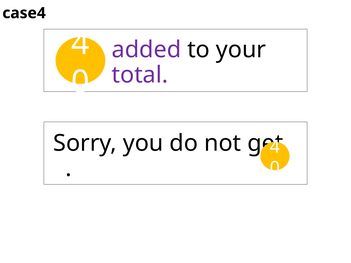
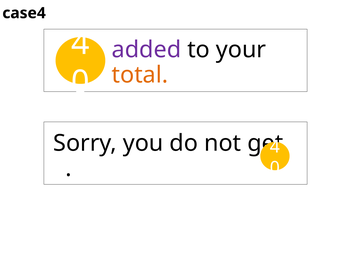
total colour: purple -> orange (140, 75)
